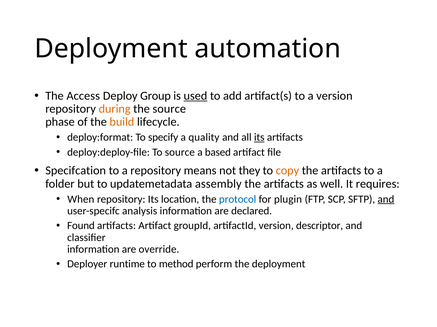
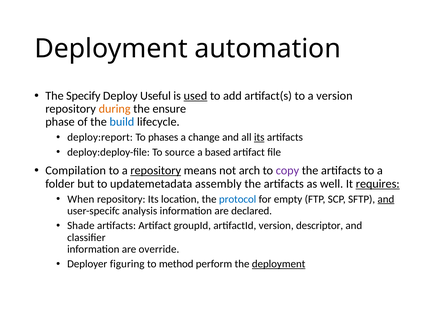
Access: Access -> Specify (83, 96)
Group: Group -> Useful (156, 96)
the source: source -> ensure (169, 109)
build colour: orange -> blue (122, 122)
deploy:format: deploy:format -> deploy:report (100, 138)
specify: specify -> phases (163, 138)
quality: quality -> change (204, 138)
Specifcation: Specifcation -> Compilation (76, 171)
repository underline: none -> present (156, 171)
they: they -> arch (249, 171)
copy colour: orange -> purple (287, 171)
requires underline: none -> present (378, 184)
plugin: plugin -> empty (288, 200)
Found: Found -> Shade (81, 226)
runtime: runtime -> figuring (127, 265)
deployment underline: none -> present (279, 265)
